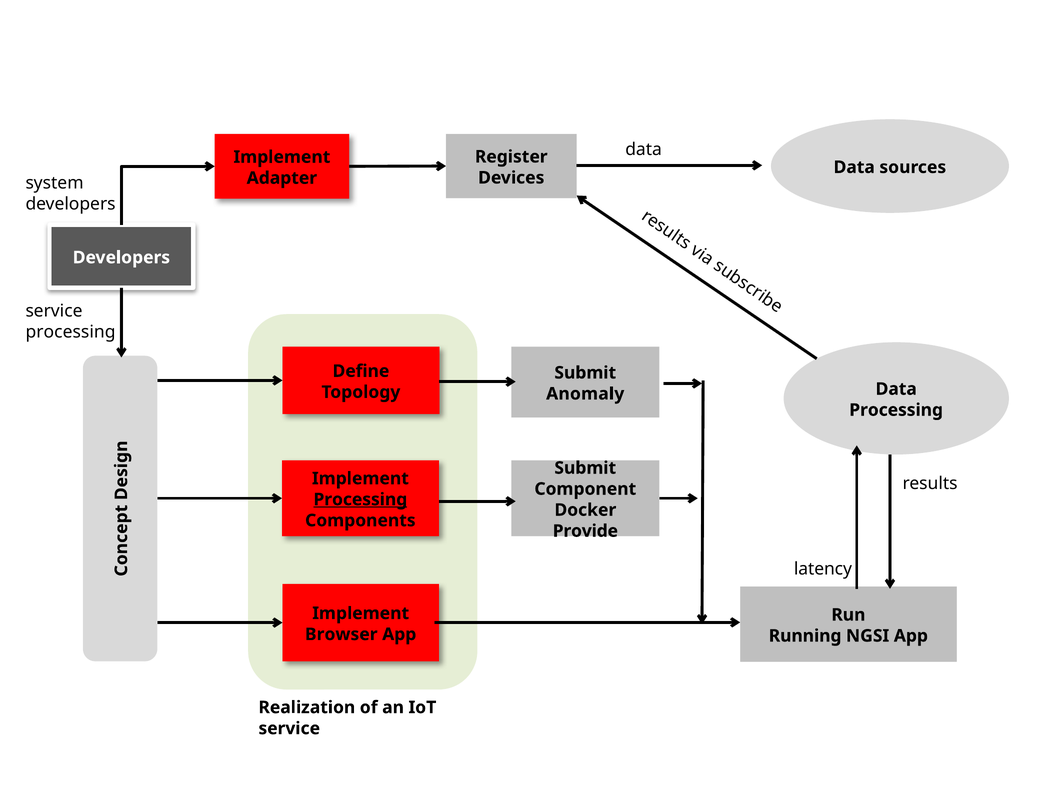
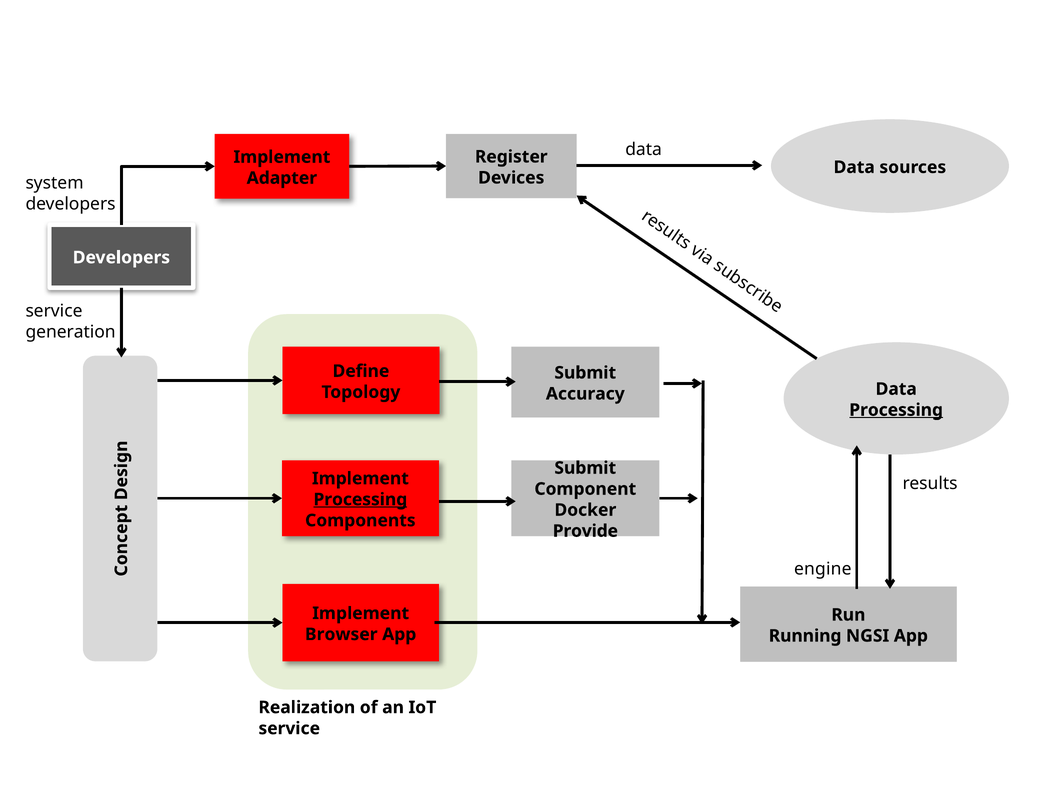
processing: processing -> generation (71, 332)
Anomaly: Anomaly -> Accuracy (585, 394)
Processing underline: none -> present (896, 410)
latency: latency -> engine (823, 569)
